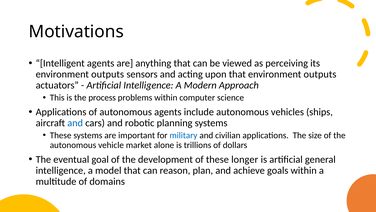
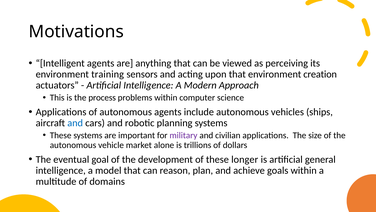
outputs: outputs -> training (108, 74)
that environment outputs: outputs -> creation (320, 74)
military colour: blue -> purple (183, 135)
